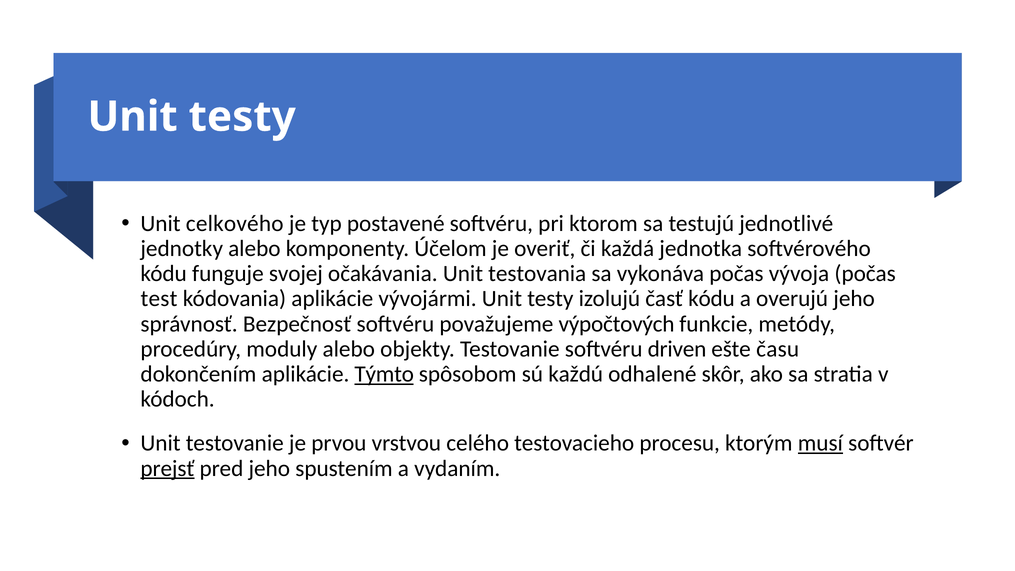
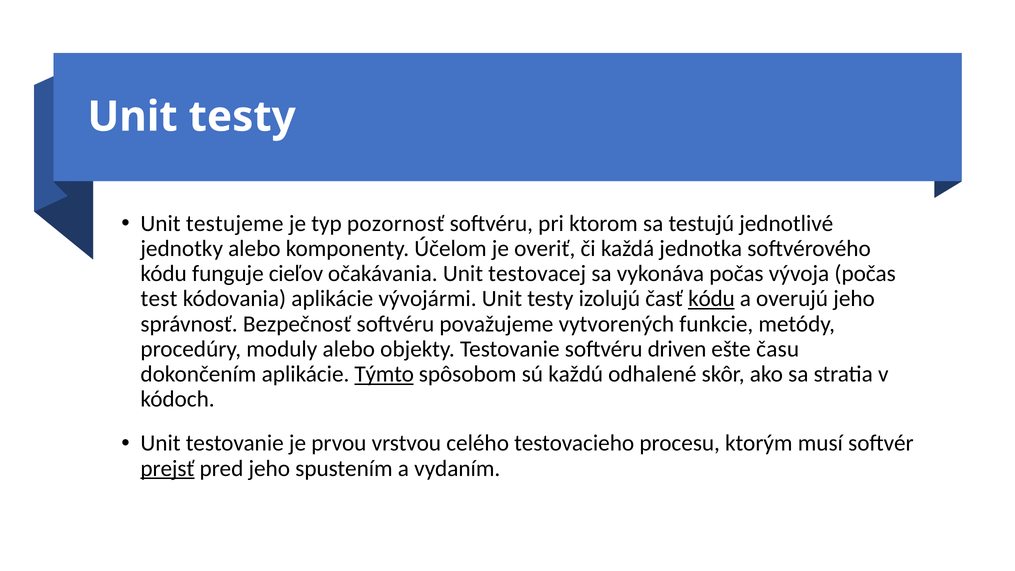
celkového: celkového -> testujeme (235, 224)
postavené: postavené -> pozornosť (396, 224)
svojej: svojej -> cieľov (296, 274)
testovania: testovania -> testovacej (537, 274)
kódu underline: none -> present (711, 299)
výpočtových: výpočtových -> vytvorených (616, 324)
musí underline: present -> none (820, 443)
